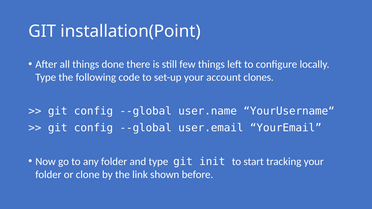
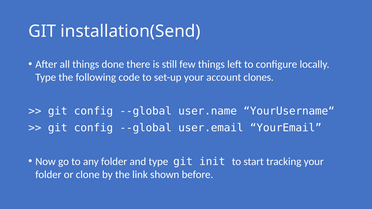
installation(Point: installation(Point -> installation(Send (130, 31)
